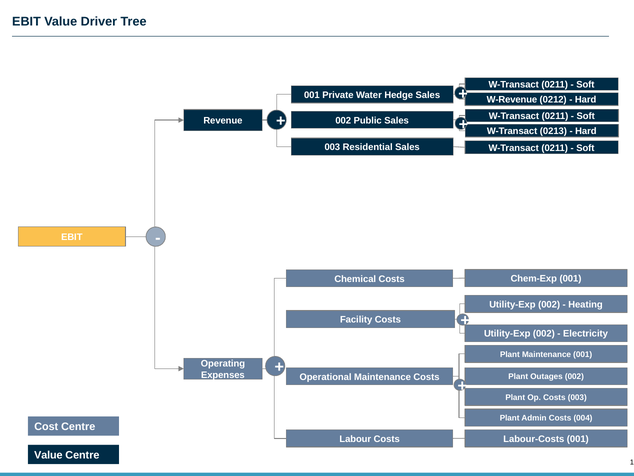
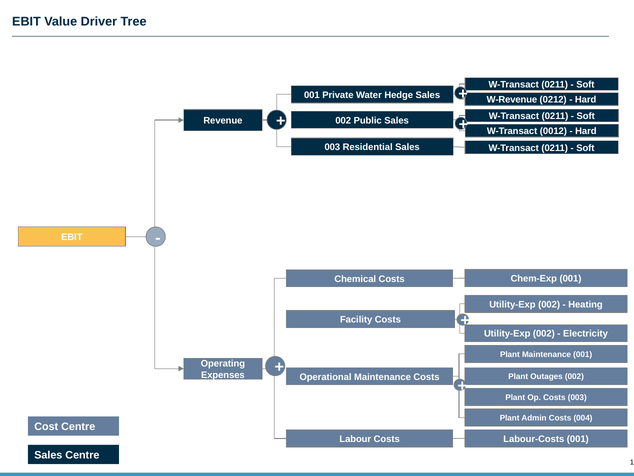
0213: 0213 -> 0012 (553, 131)
Value: Value -> Sales (48, 455)
